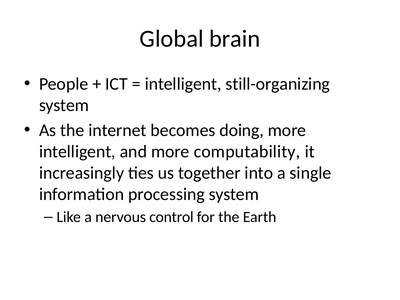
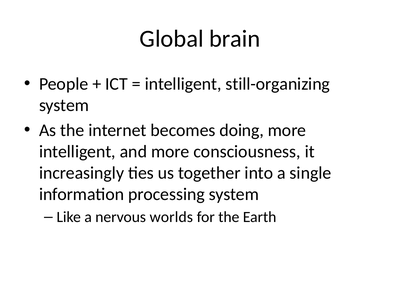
computability: computability -> consciousness (247, 152)
control: control -> worlds (171, 217)
